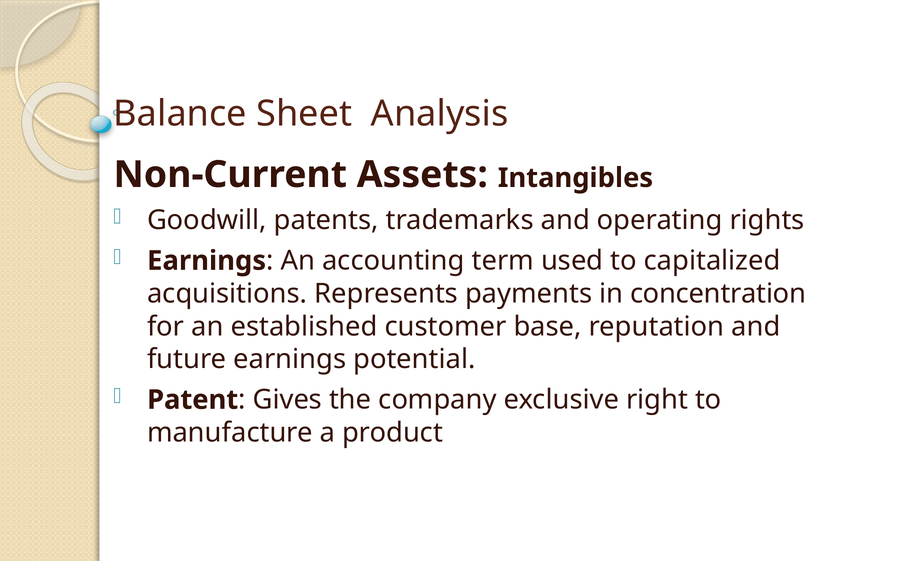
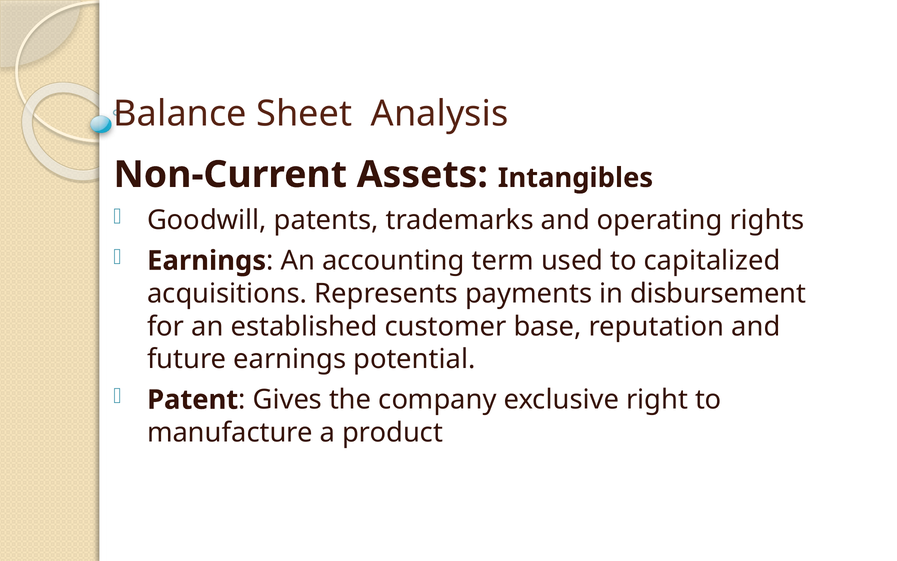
concentration: concentration -> disbursement (718, 293)
